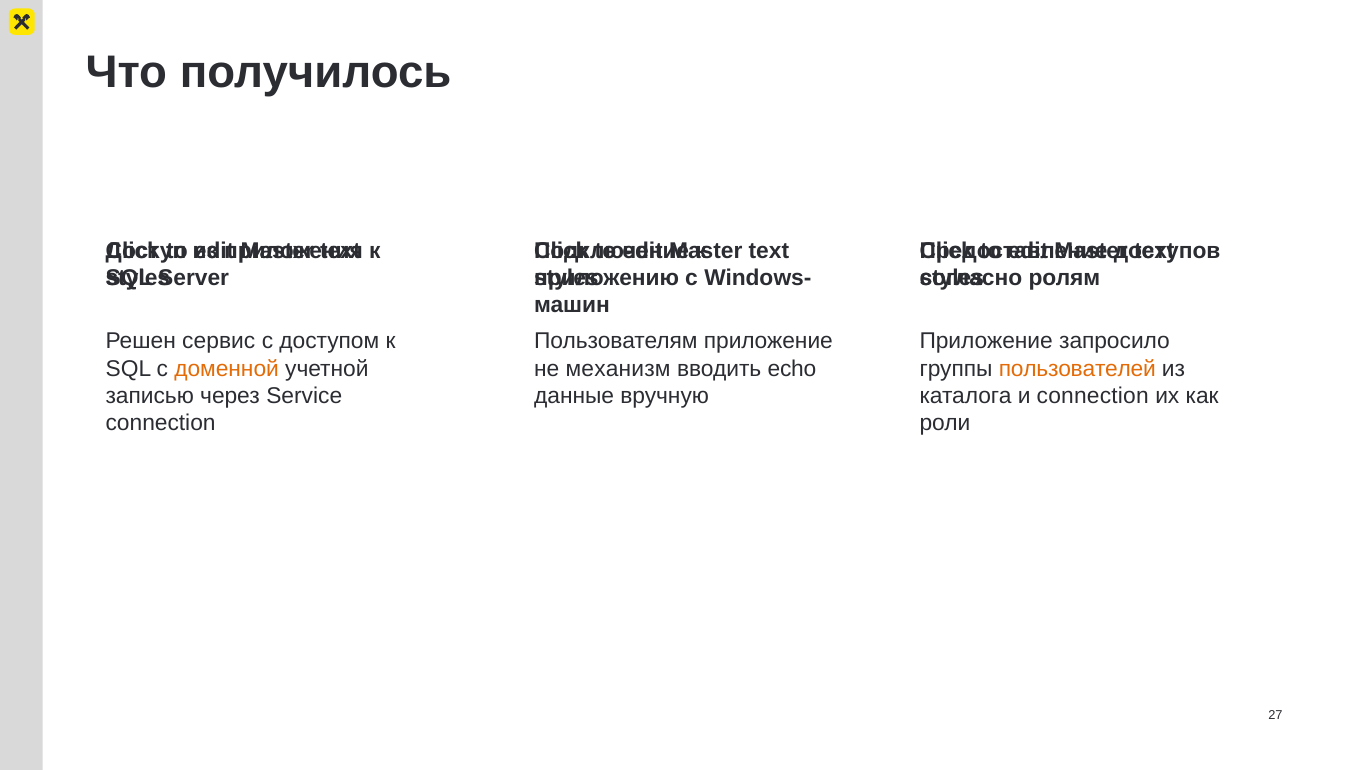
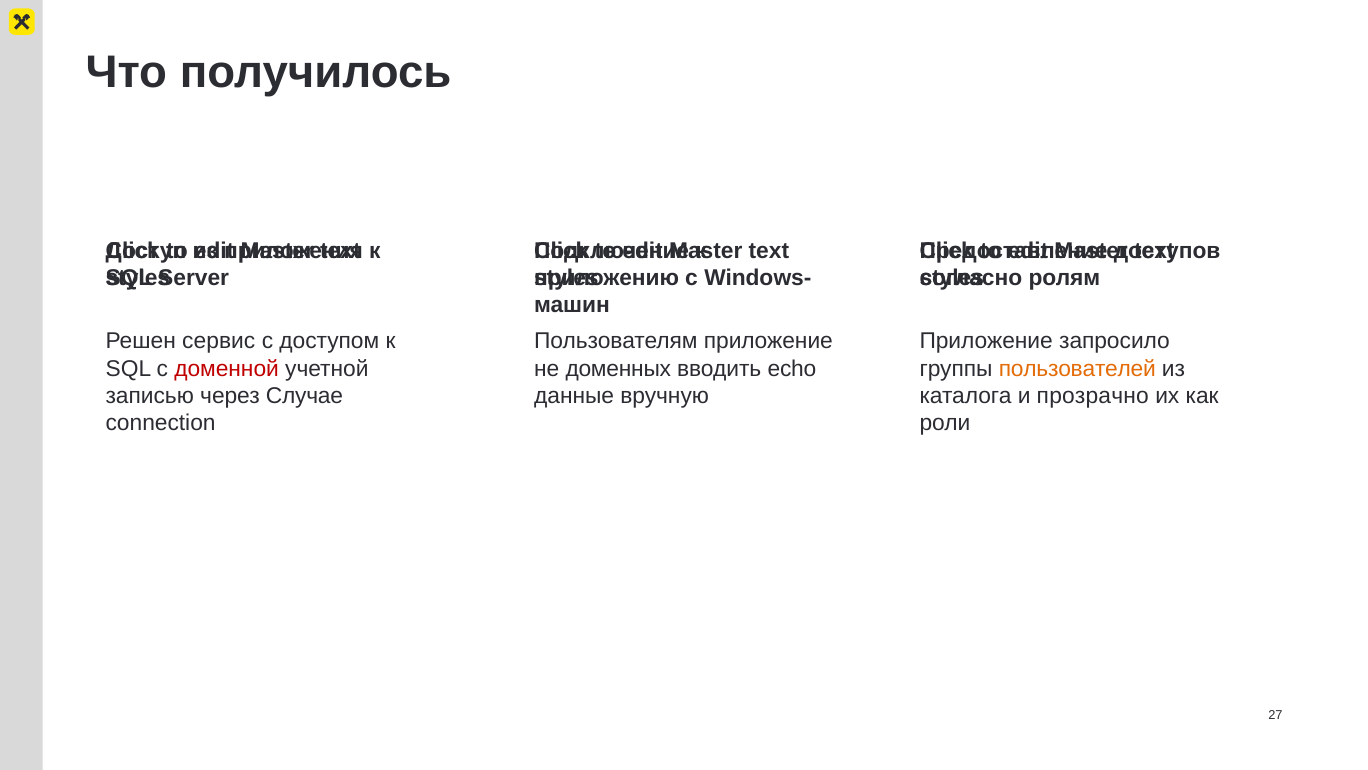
доменной colour: orange -> red (227, 368)
механизм: механизм -> доменных (618, 368)
Service: Service -> Случае (304, 396)
и connection: connection -> прозрачно (1093, 396)
